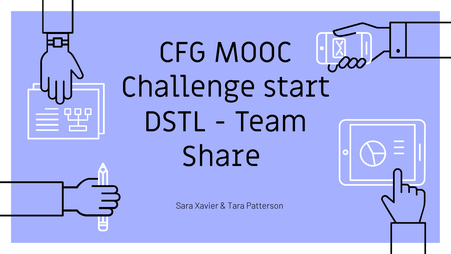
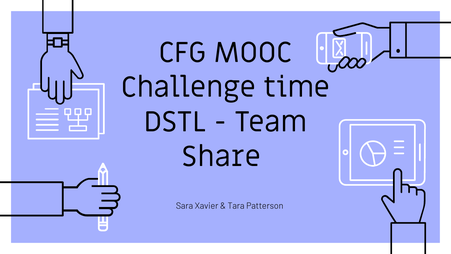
start: start -> time (297, 87)
